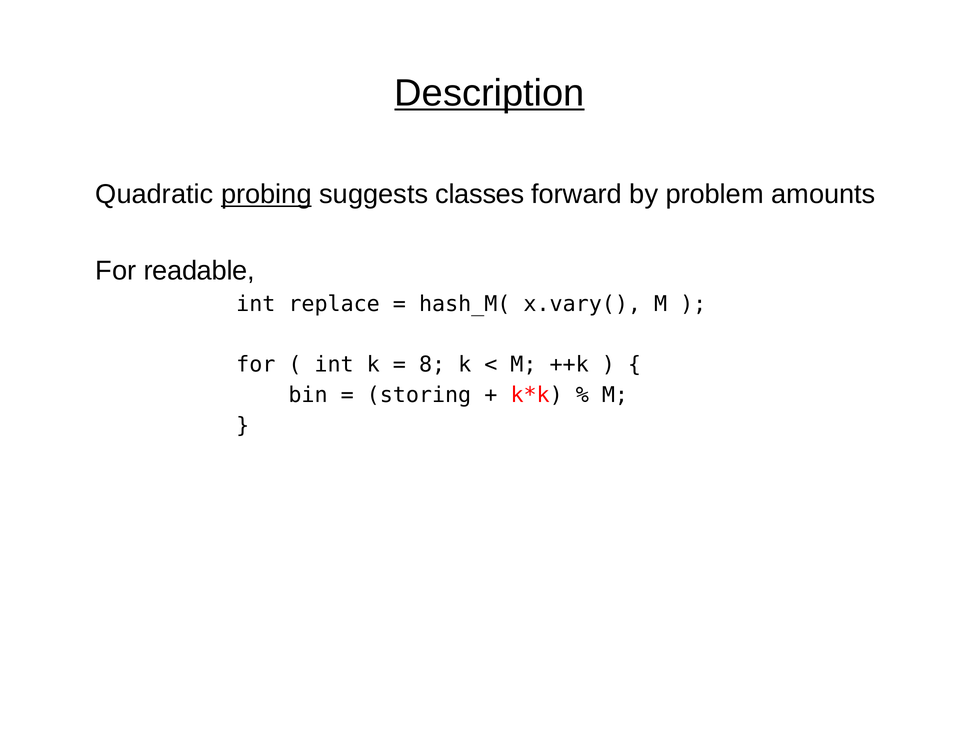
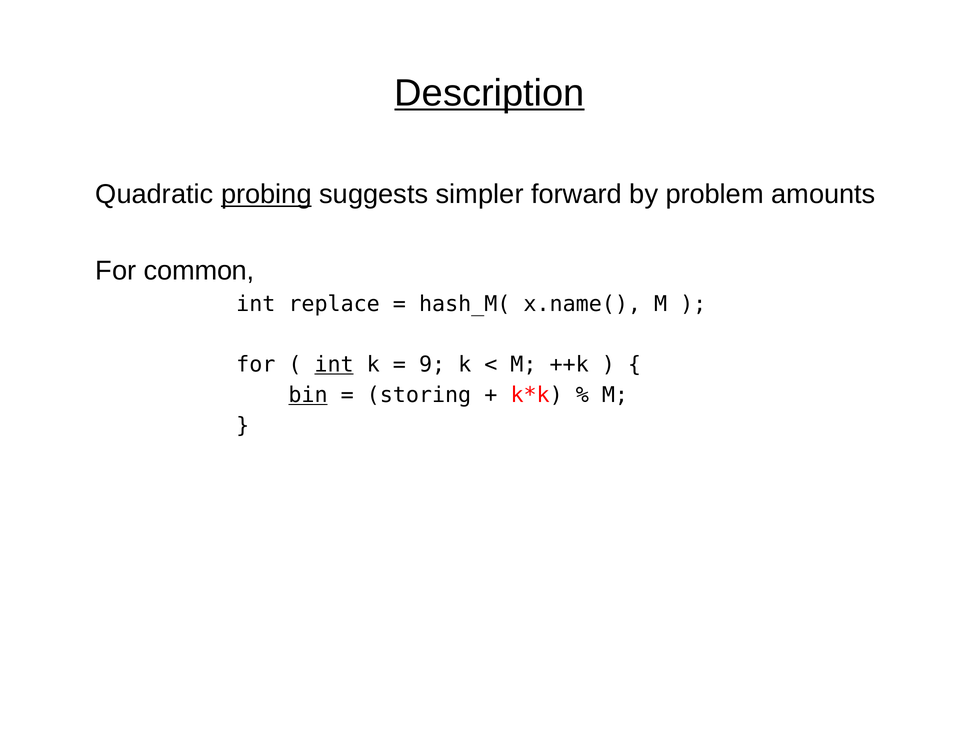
classes: classes -> simpler (480, 194)
readable: readable -> common (199, 271)
x.vary(: x.vary( -> x.name( (582, 304)
int underline: none -> present (334, 365)
8: 8 -> 9 (432, 365)
bin underline: none -> present (308, 395)
